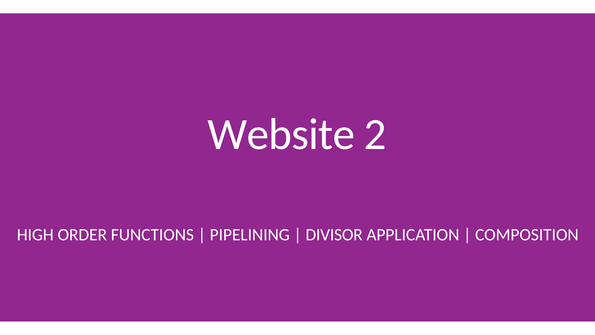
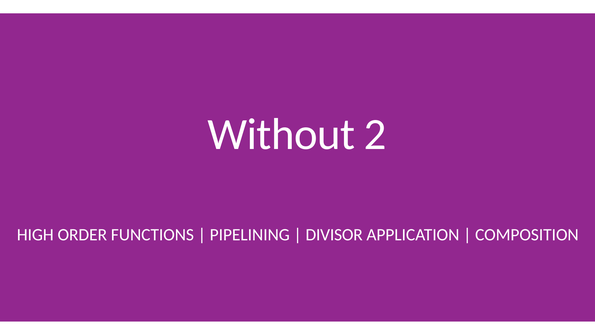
Website: Website -> Without (281, 134)
